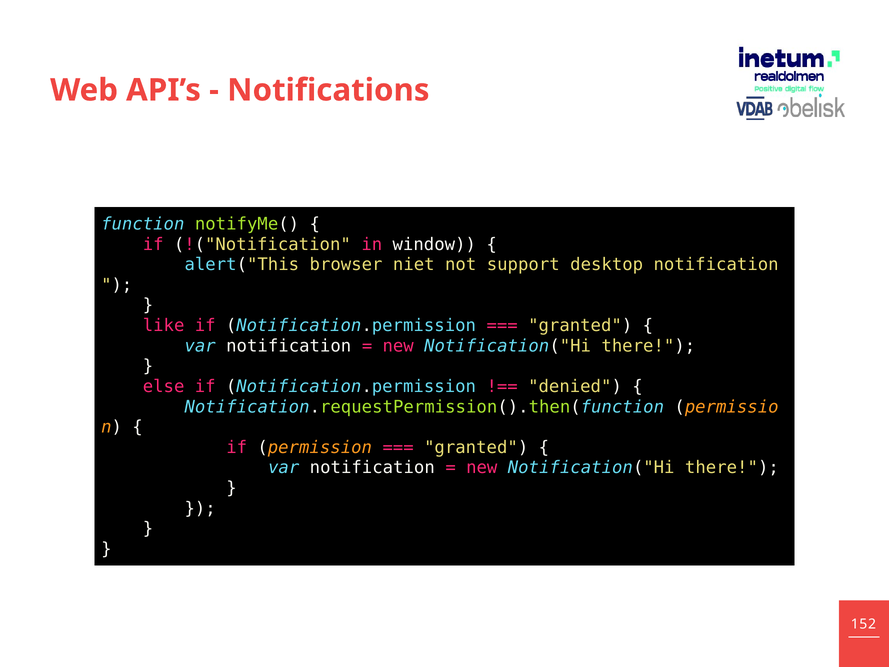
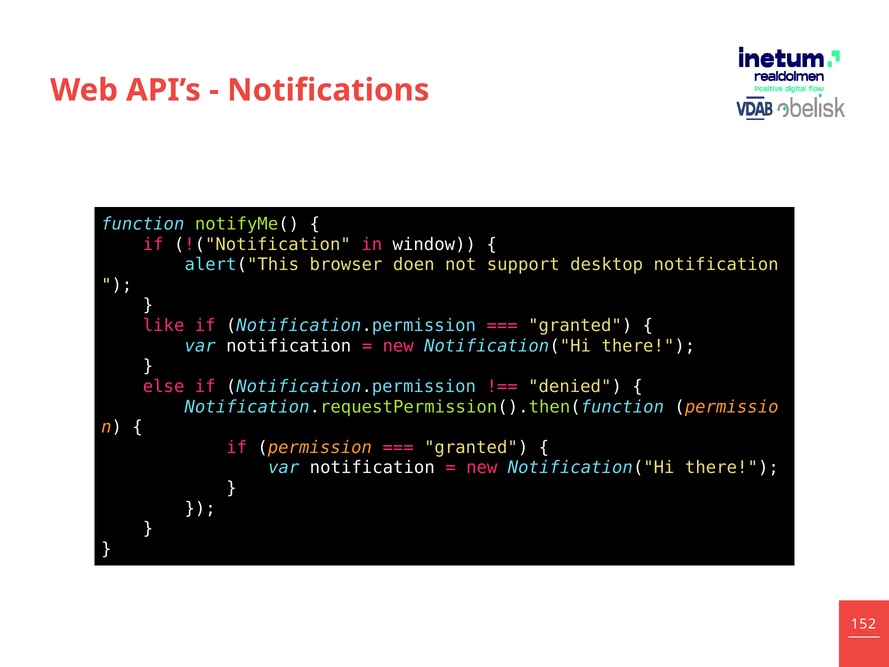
niet: niet -> doen (414, 265)
